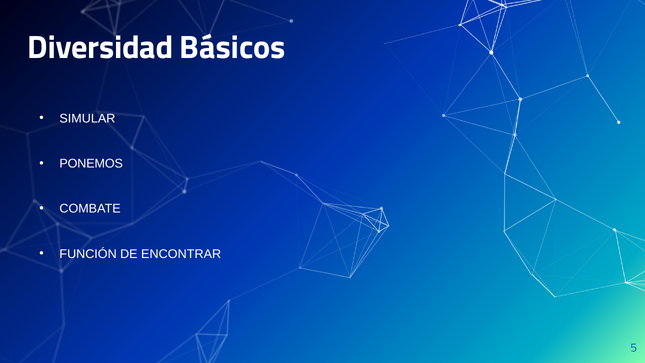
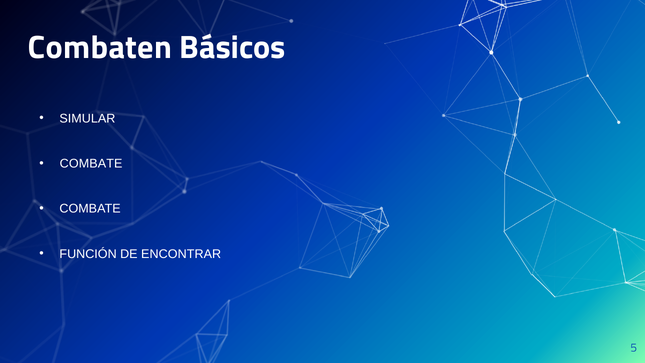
Diversidad: Diversidad -> Combaten (100, 47)
PONEMOS: PONEMOS -> COMBATE (91, 164)
